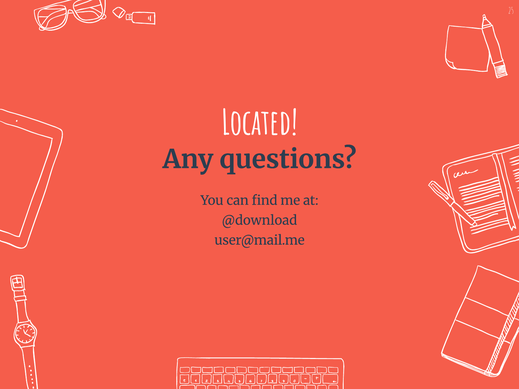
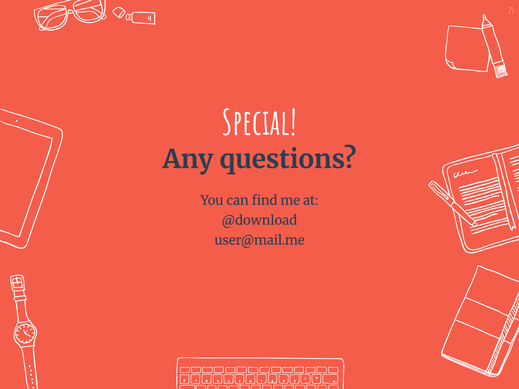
Located: Located -> Special (259, 124)
